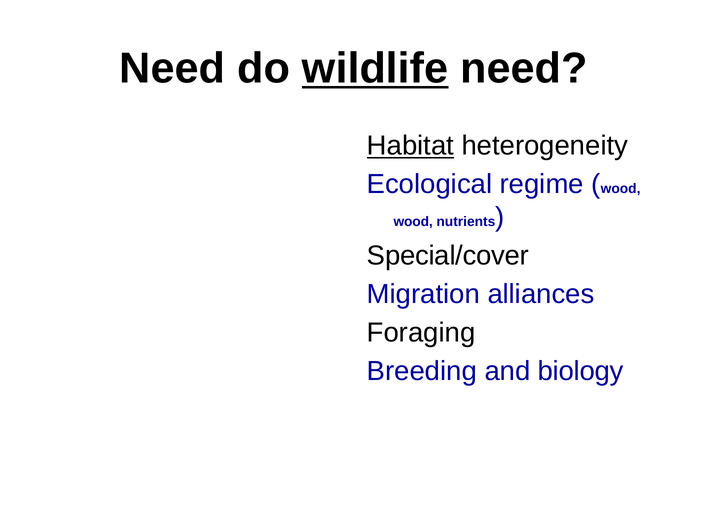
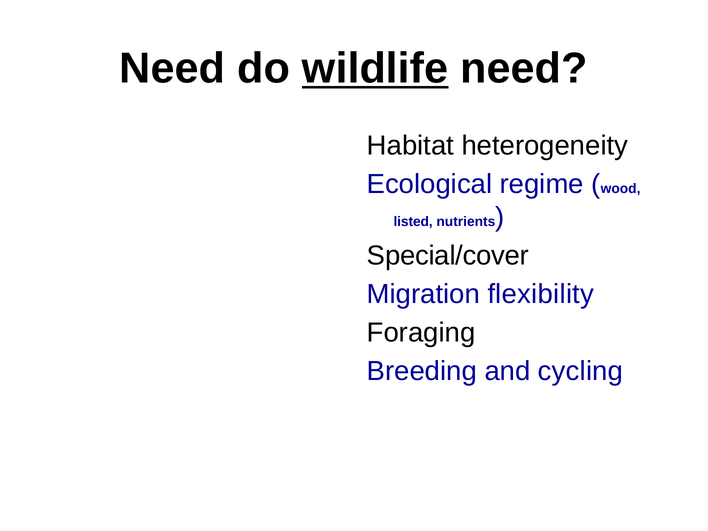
Habitat underline: present -> none (410, 146)
wood: wood -> listed (413, 222)
alliances: alliances -> flexibility (541, 294)
biology: biology -> cycling (581, 371)
